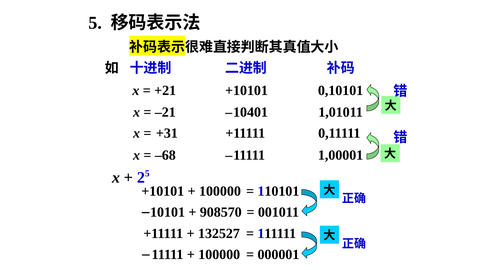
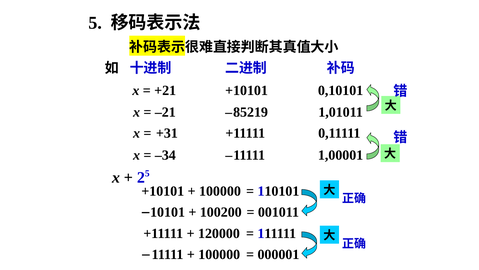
10401: 10401 -> 85219 (251, 112)
–68: –68 -> –34 (165, 155)
908570: 908570 -> 100200 (221, 212)
132527: 132527 -> 120000 (219, 233)
